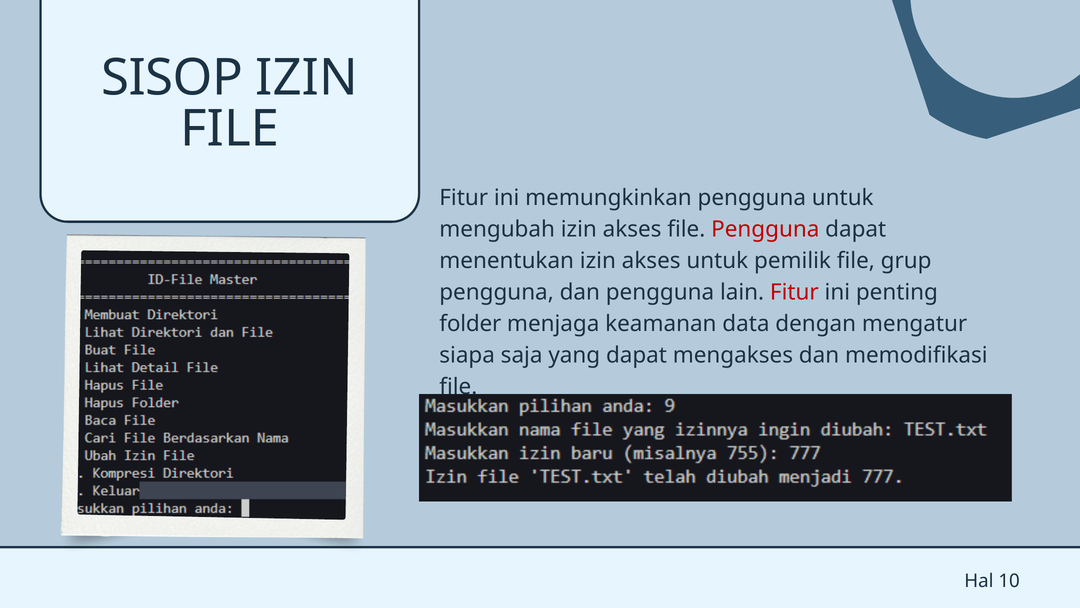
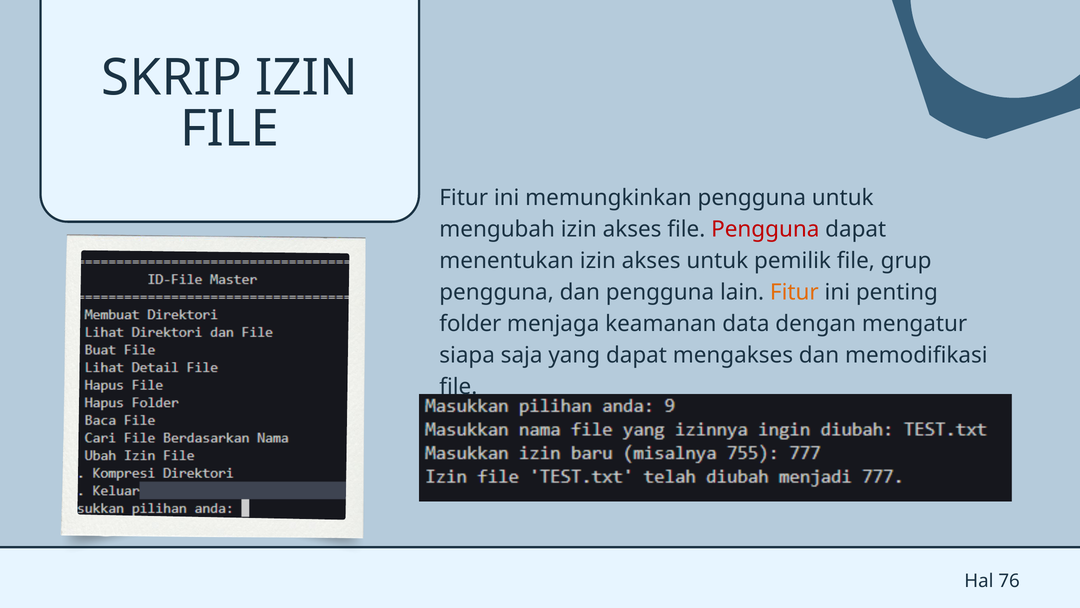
SISOP: SISOP -> SKRIP (172, 78)
Fitur colour: red -> orange (794, 292)
10: 10 -> 76 (1009, 581)
